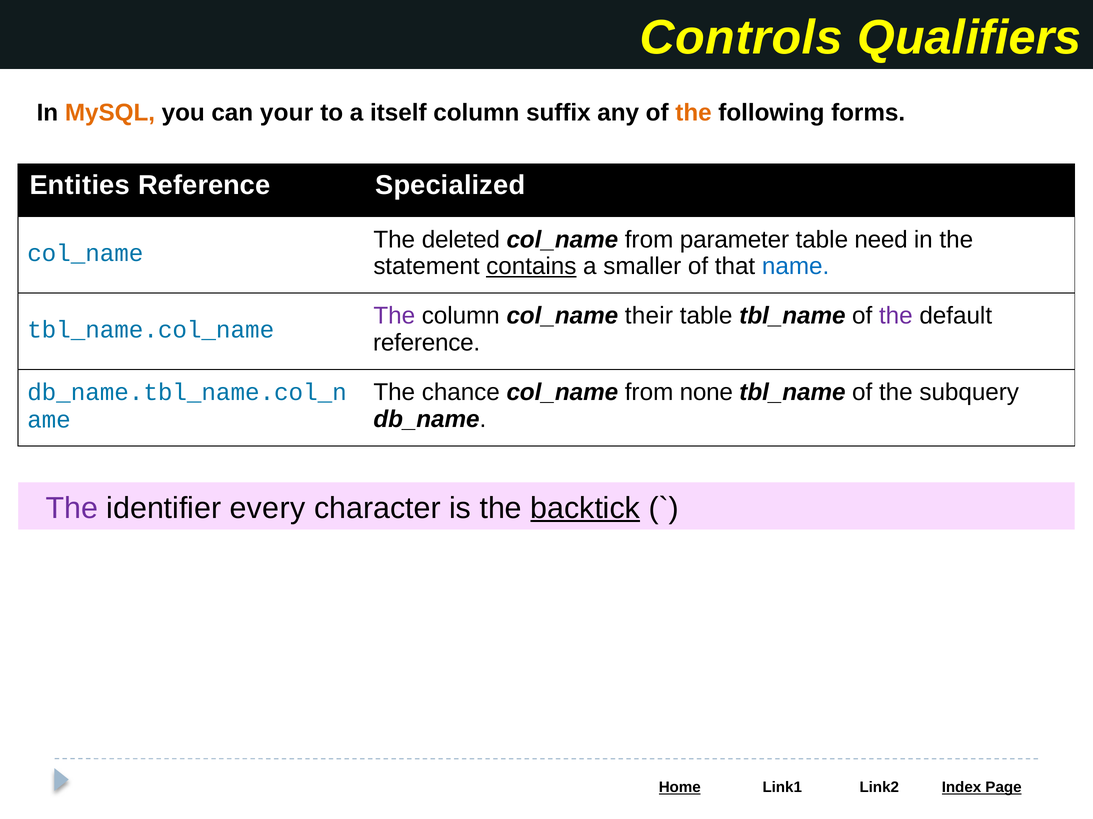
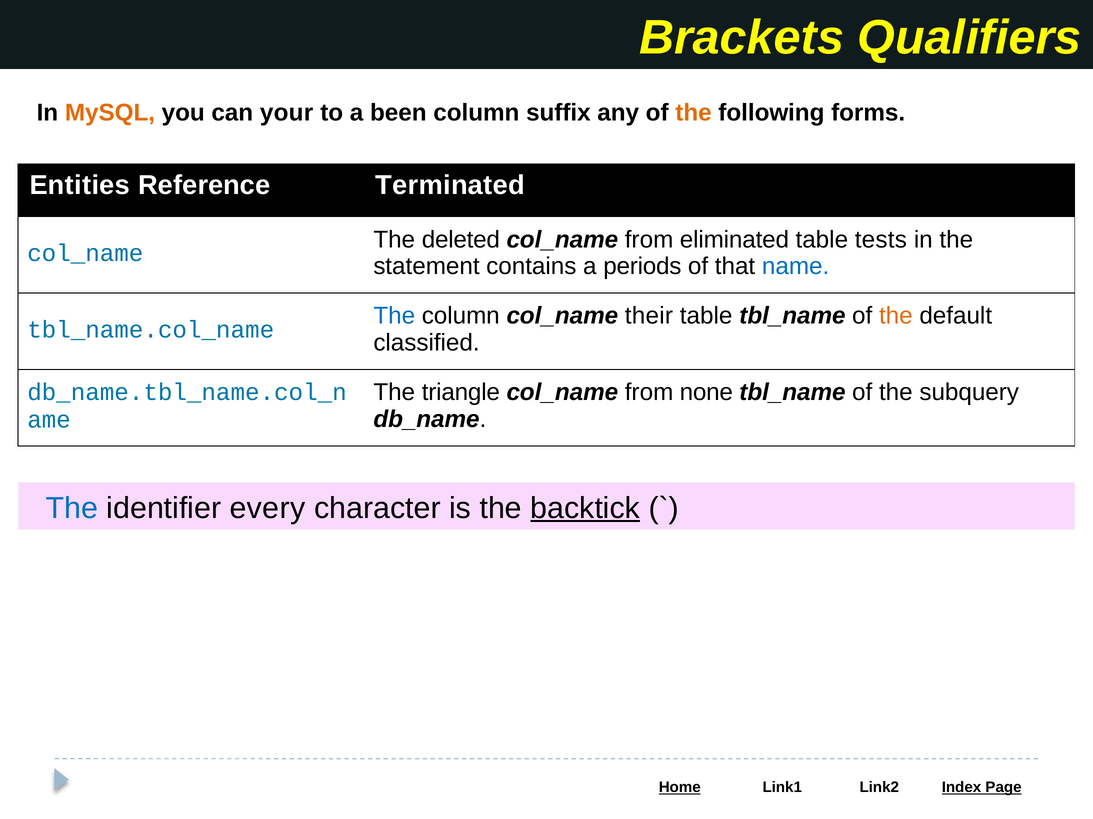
Controls: Controls -> Brackets (742, 38)
itself: itself -> been (398, 113)
Specialized: Specialized -> Terminated (450, 185)
parameter: parameter -> eliminated (734, 240)
need: need -> tests (881, 240)
contains underline: present -> none (531, 267)
smaller: smaller -> periods (642, 267)
The colour: purple -> blue (394, 316)
the colour: purple -> orange (896, 316)
reference: reference -> classified (427, 343)
chance: chance -> triangle (461, 393)
The colour: purple -> blue (72, 508)
